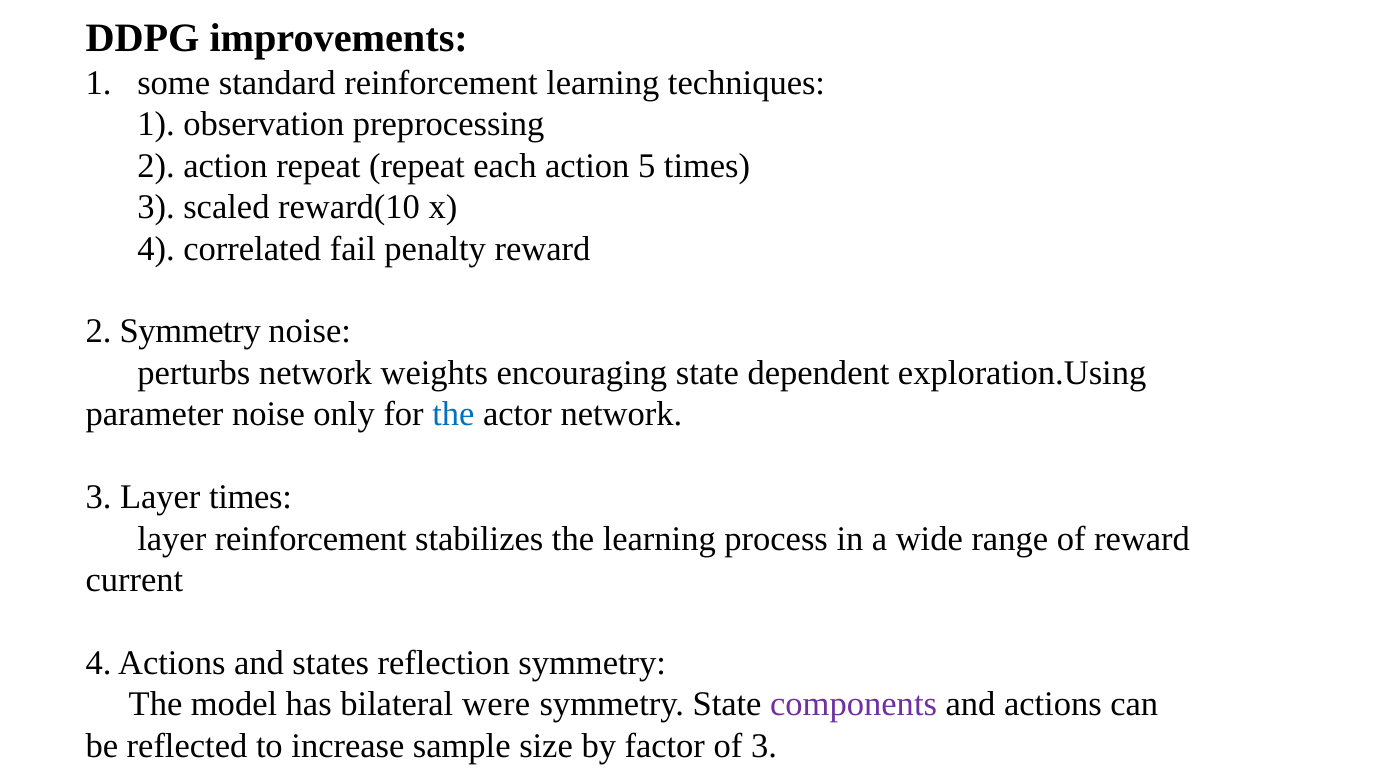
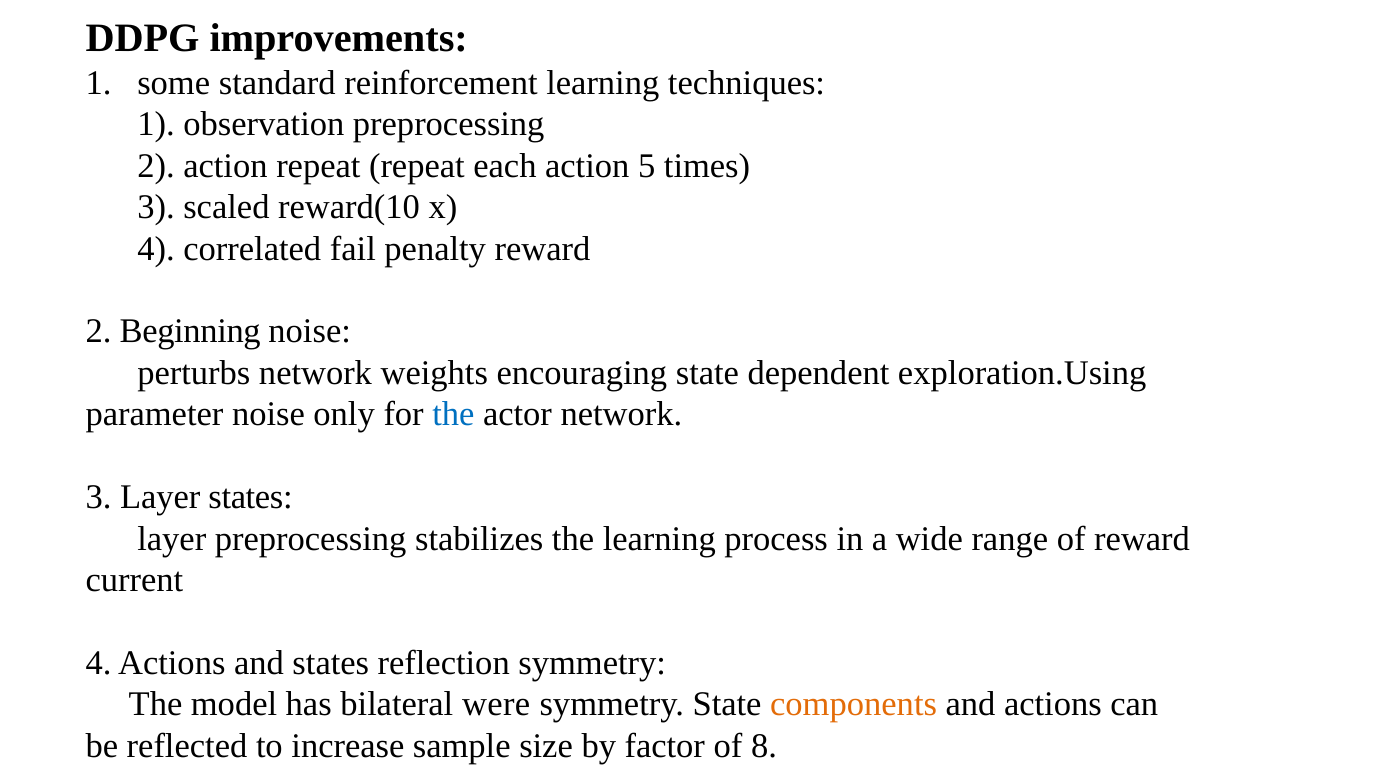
2 Symmetry: Symmetry -> Beginning (190, 331)
Layer times: times -> states (251, 497)
layer reinforcement: reinforcement -> preprocessing (311, 539)
components colour: purple -> orange (854, 704)
of 3: 3 -> 8 (764, 746)
